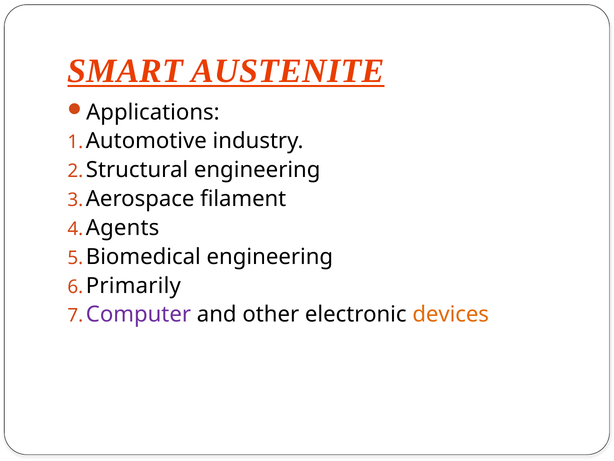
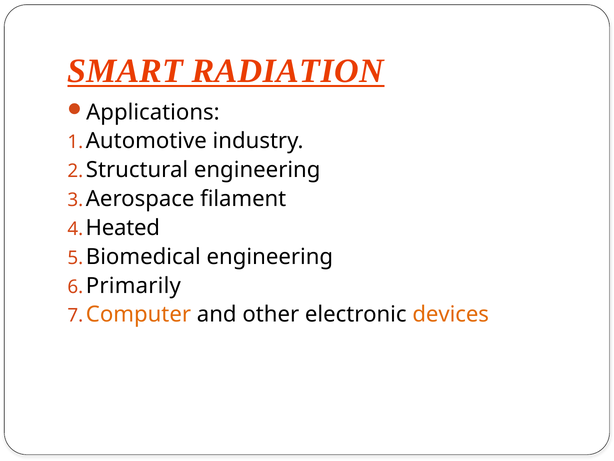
AUSTENITE: AUSTENITE -> RADIATION (288, 71)
Agents: Agents -> Heated (123, 228)
Computer colour: purple -> orange (138, 314)
